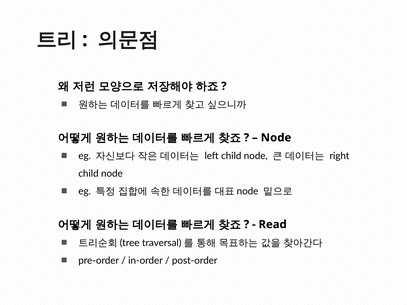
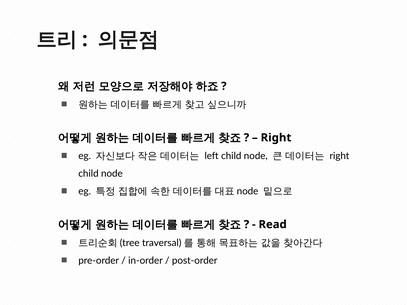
Node: Node -> Right (276, 138)
